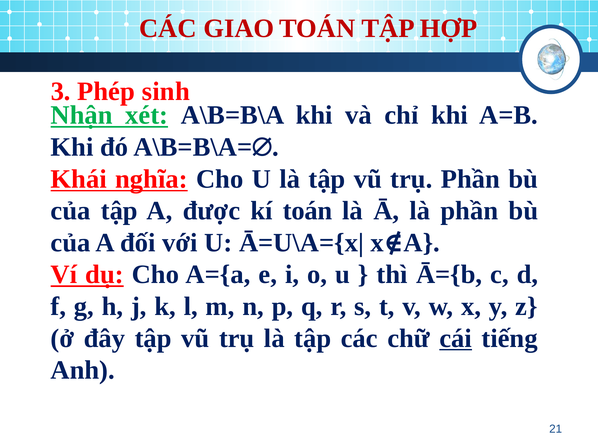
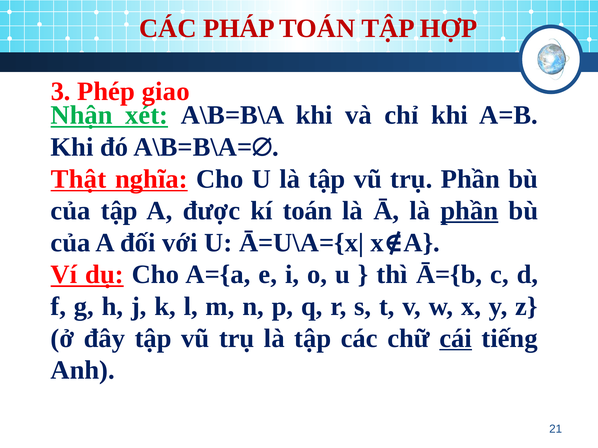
GIAO: GIAO -> PHÁP (239, 28)
sinh: sinh -> giao (166, 92)
Khái: Khái -> Thật (79, 179)
phần underline: none -> present (469, 211)
